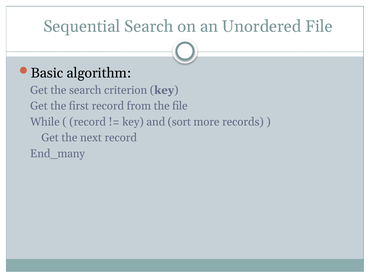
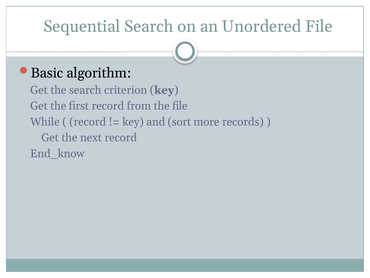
End_many: End_many -> End_know (57, 153)
